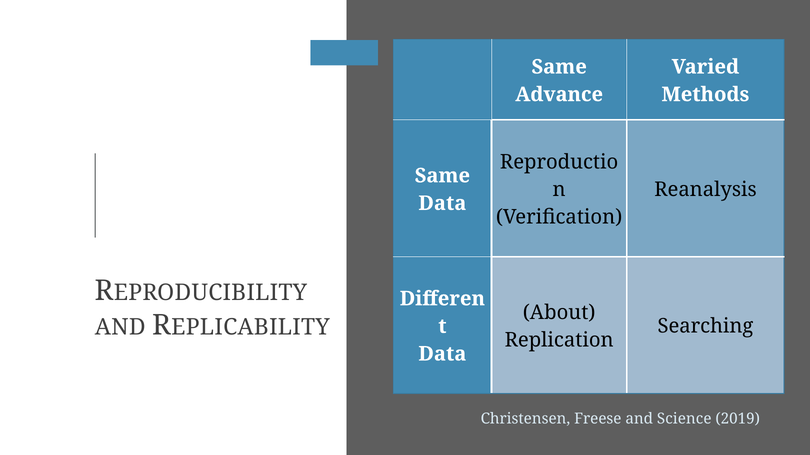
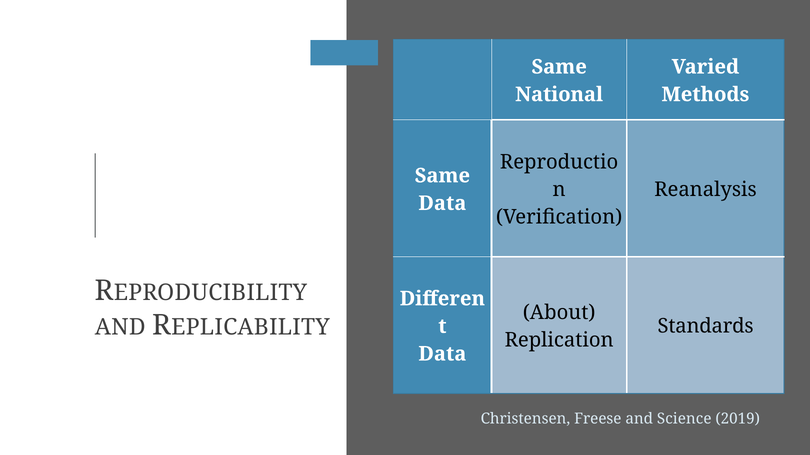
Advance: Advance -> National (559, 95)
Searching: Searching -> Standards (706, 327)
